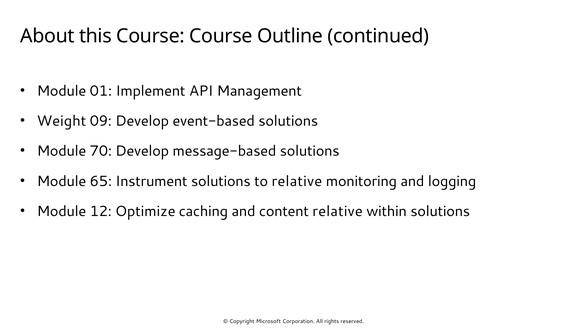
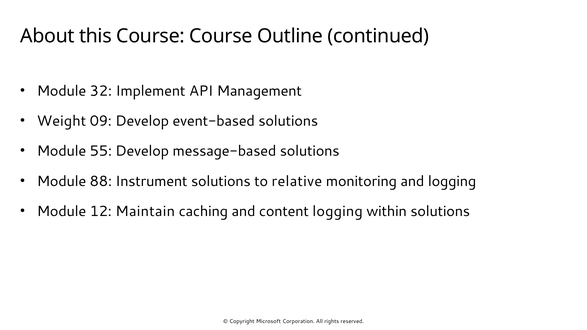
01: 01 -> 32 (101, 91)
70: 70 -> 55 (101, 151)
65: 65 -> 88 (101, 181)
Optimize: Optimize -> Maintain (145, 211)
content relative: relative -> logging (338, 211)
